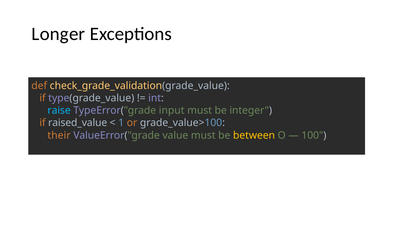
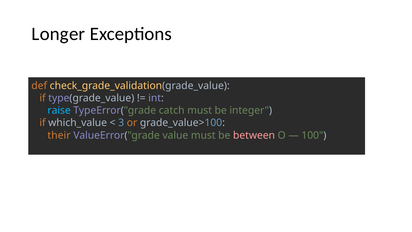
input: input -> catch (172, 110)
raised_value: raised_value -> which_value (78, 123)
1: 1 -> 3 (121, 123)
between colour: yellow -> pink (254, 135)
